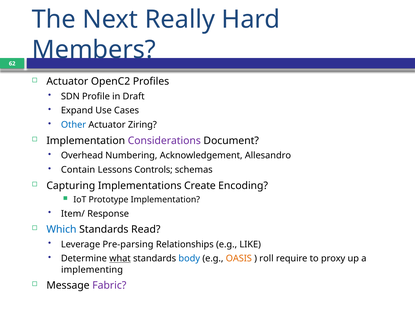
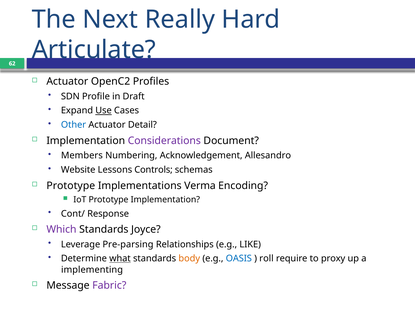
Members: Members -> Articulate (94, 50)
Use underline: none -> present (104, 111)
Ziring: Ziring -> Detail (142, 125)
Overhead: Overhead -> Members (82, 156)
Contain: Contain -> Website (78, 170)
Capturing: Capturing -> Prototype (71, 186)
Create: Create -> Verma (200, 186)
Item/: Item/ -> Cont/ (73, 214)
Which colour: blue -> purple (61, 230)
Read: Read -> Joyce (146, 230)
body colour: blue -> orange (189, 259)
OASIS colour: orange -> blue (239, 259)
